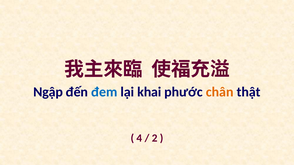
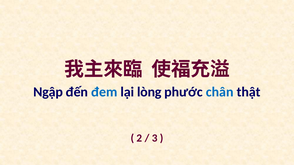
khai: khai -> lòng (149, 92)
chân colour: orange -> blue (220, 92)
4: 4 -> 2 (139, 138)
2: 2 -> 3 (155, 138)
